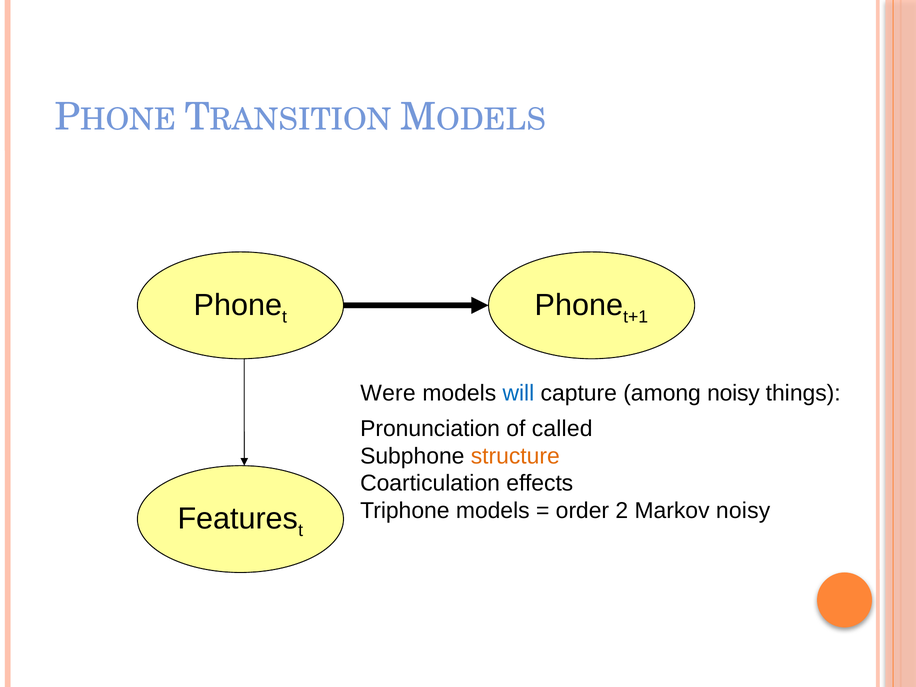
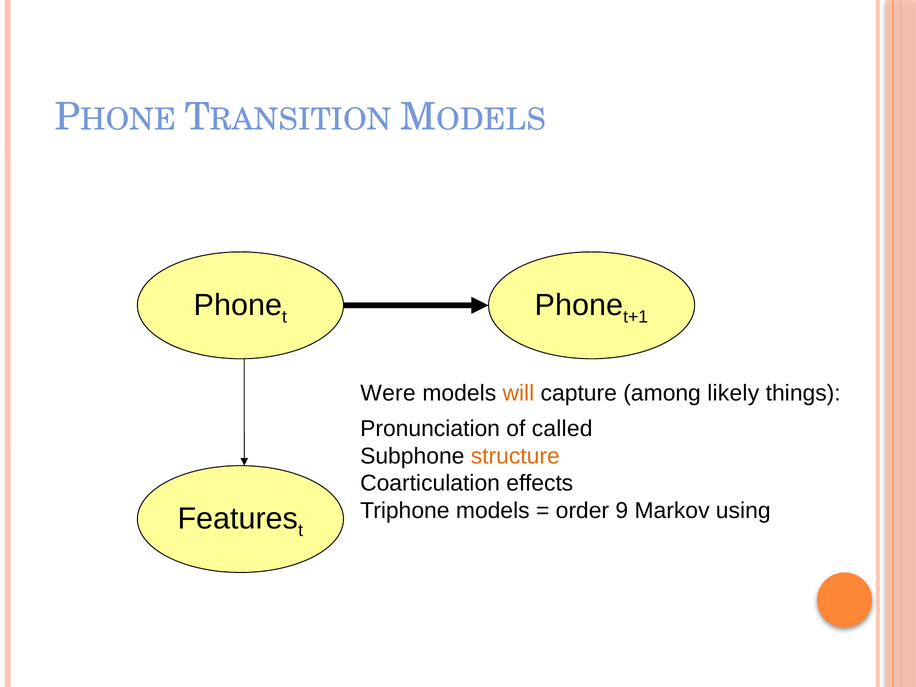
will colour: blue -> orange (518, 393)
among noisy: noisy -> likely (733, 393)
2: 2 -> 9 (622, 511)
Markov noisy: noisy -> using (743, 511)
